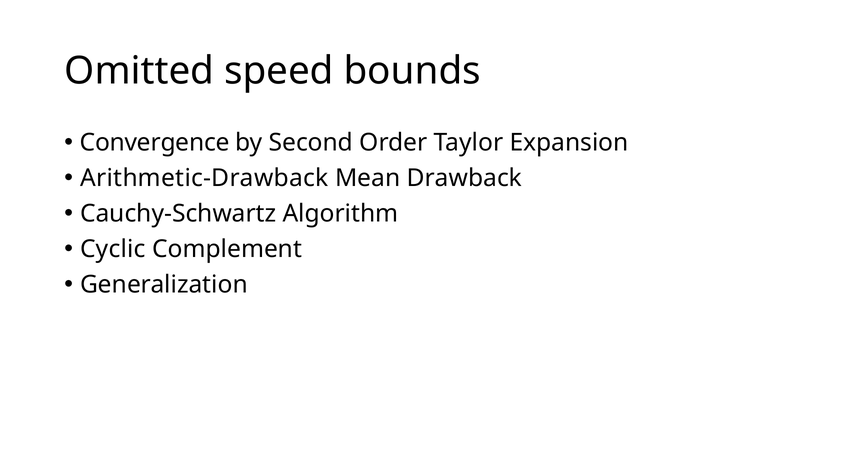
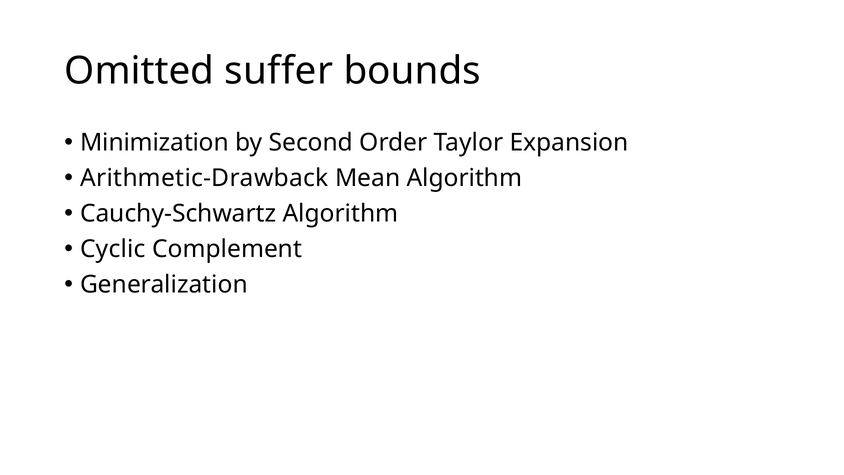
speed: speed -> suffer (279, 71)
Convergence: Convergence -> Minimization (155, 143)
Mean Drawback: Drawback -> Algorithm (464, 178)
